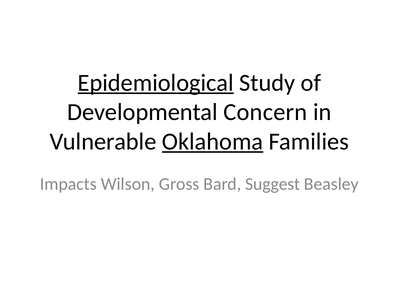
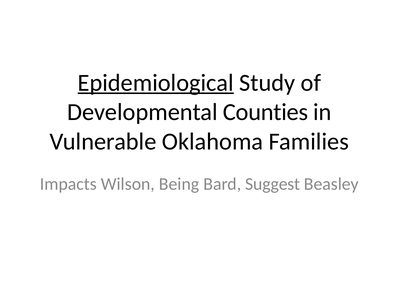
Concern: Concern -> Counties (266, 112)
Oklahoma underline: present -> none (213, 141)
Gross: Gross -> Being (179, 183)
